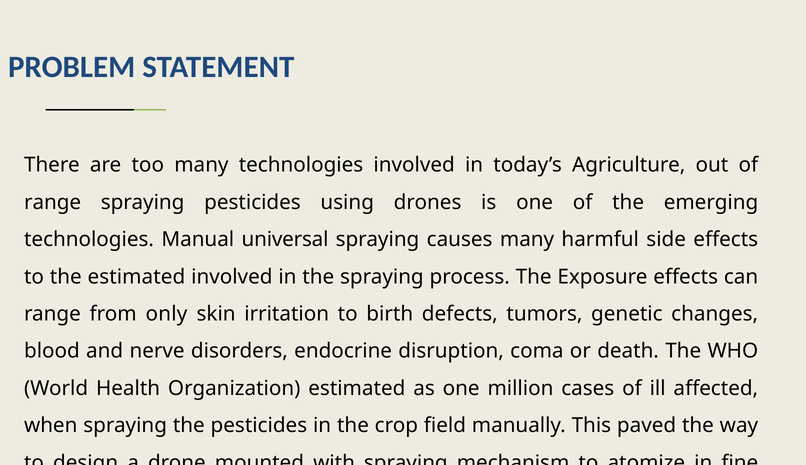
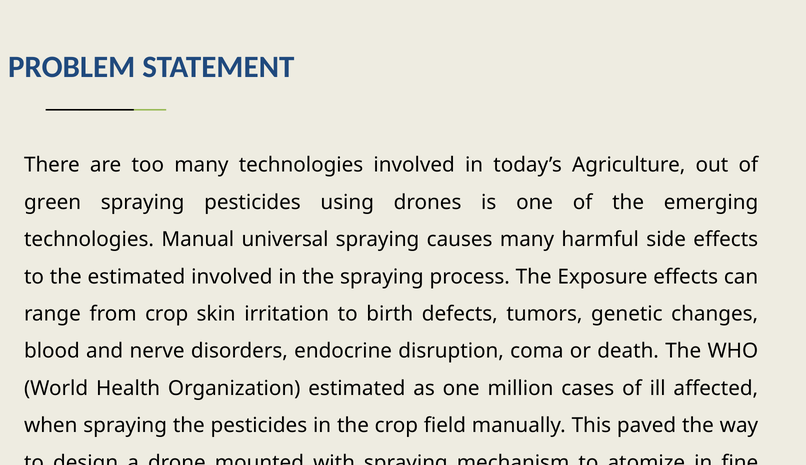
range: range -> green (53, 202)
from only: only -> crop (167, 314)
